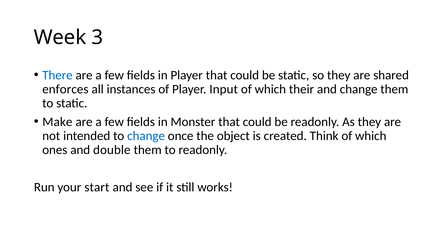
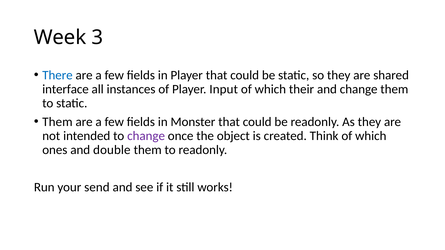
enforces: enforces -> interface (65, 89)
Make: Make -> Them (57, 122)
change colour: blue -> purple (146, 136)
start: start -> send (97, 187)
